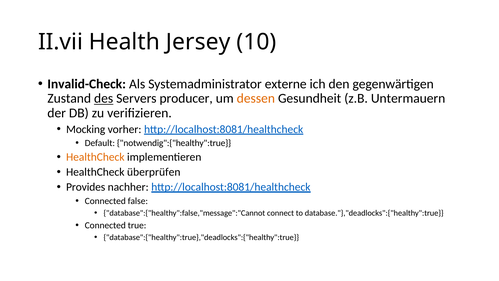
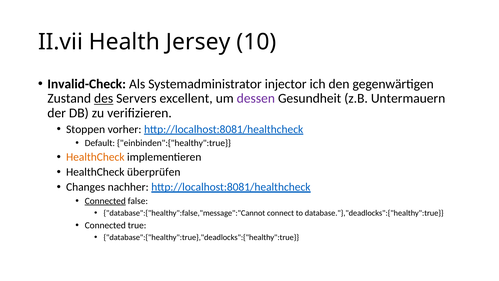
externe: externe -> injector (286, 84)
producer: producer -> excellent (186, 98)
dessen colour: orange -> purple (256, 98)
Mocking: Mocking -> Stoppen (86, 129)
notwendig":{"healthy":true: notwendig":{"healthy":true -> einbinden":{"healthy":true (174, 143)
Provides: Provides -> Changes (86, 187)
Connected underline: none -> present (105, 201)
